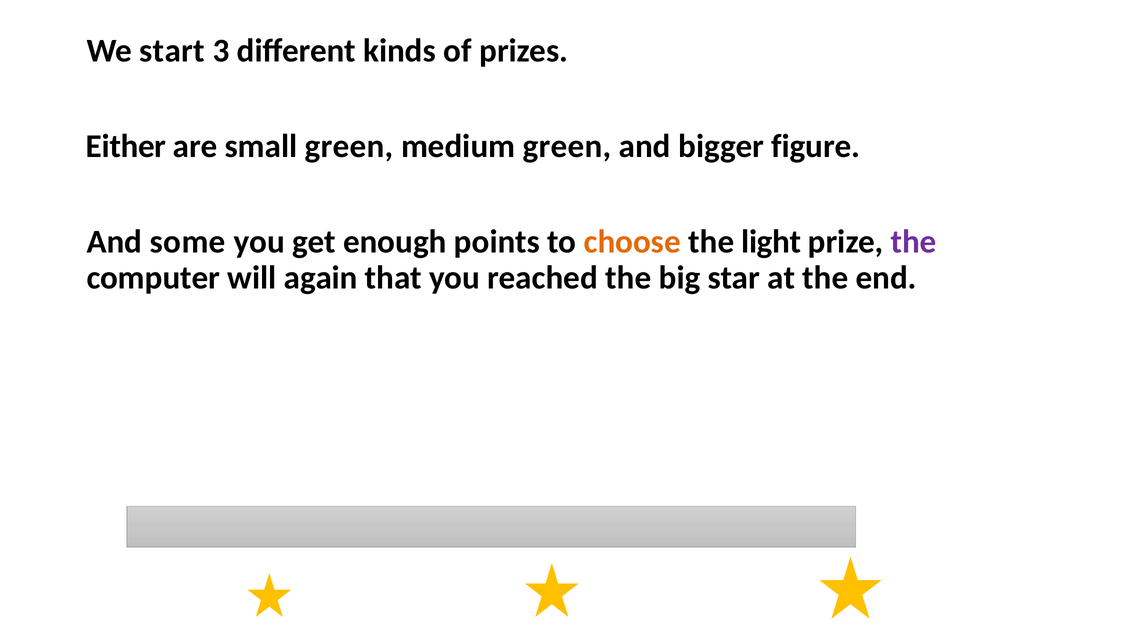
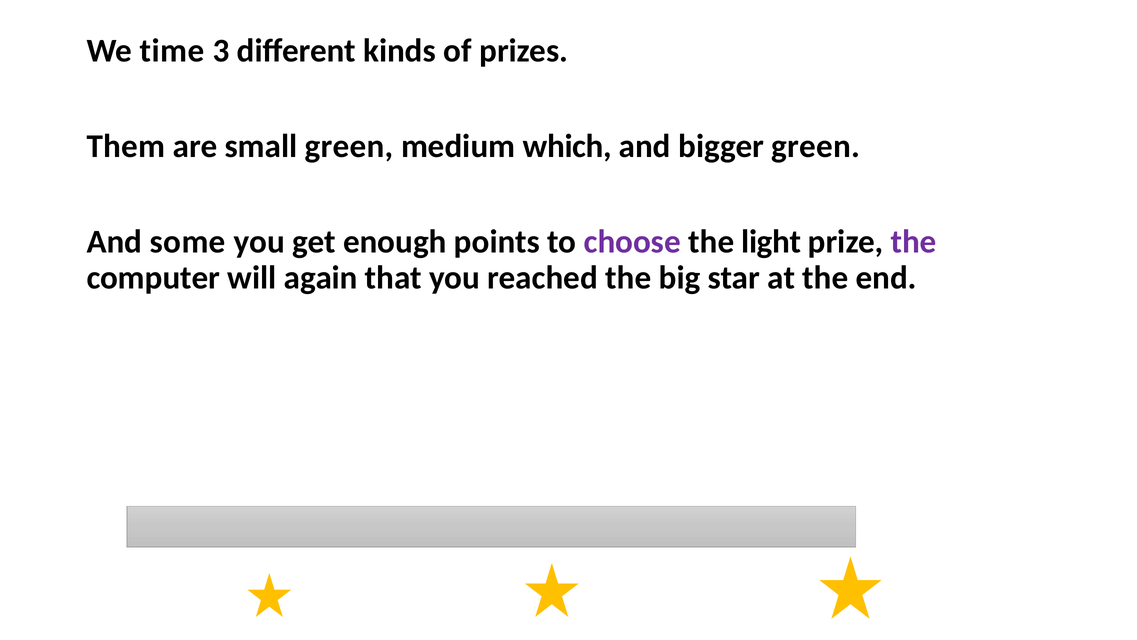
start: start -> time (172, 51)
Either: Either -> Them (126, 146)
medium green: green -> which (567, 146)
bigger figure: figure -> green (816, 146)
choose colour: orange -> purple (632, 242)
